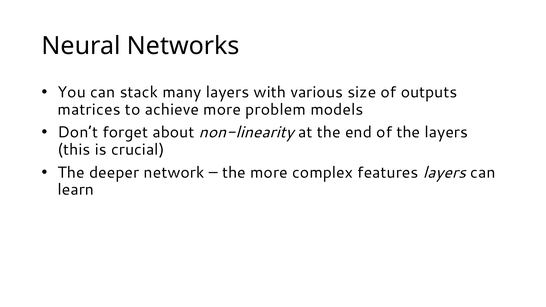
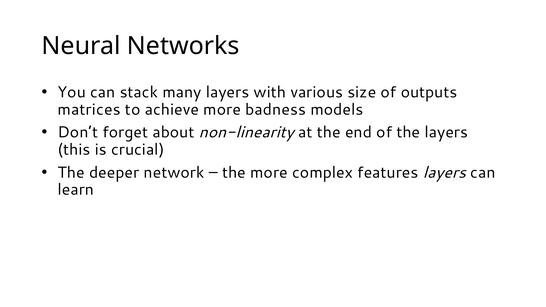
problem: problem -> badness (276, 110)
